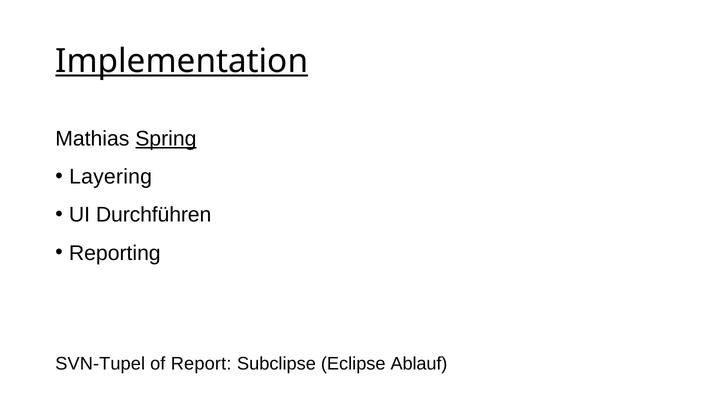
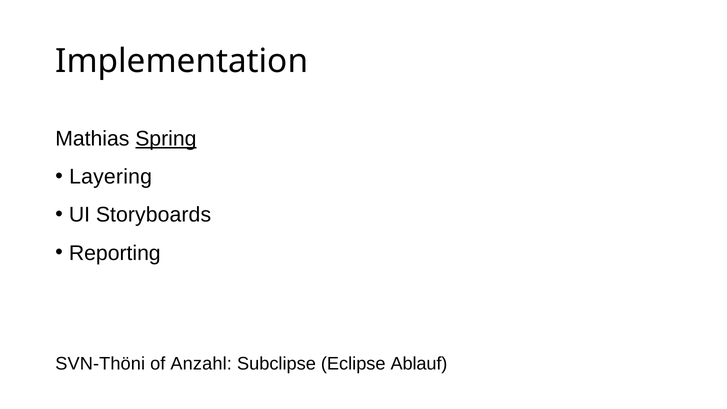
Implementation underline: present -> none (182, 61)
Durchführen: Durchführen -> Storyboards (154, 215)
SVN-Tupel: SVN-Tupel -> SVN-Thöni (100, 364)
Report: Report -> Anzahl (201, 364)
